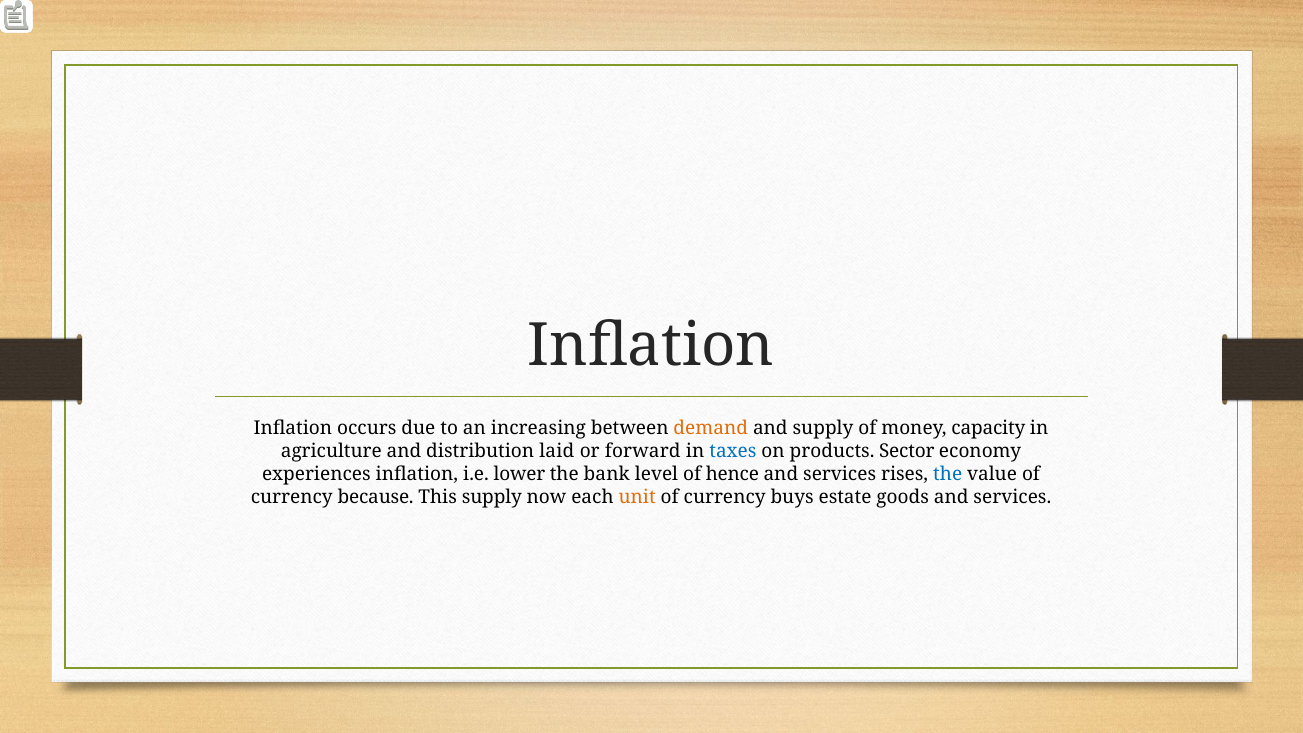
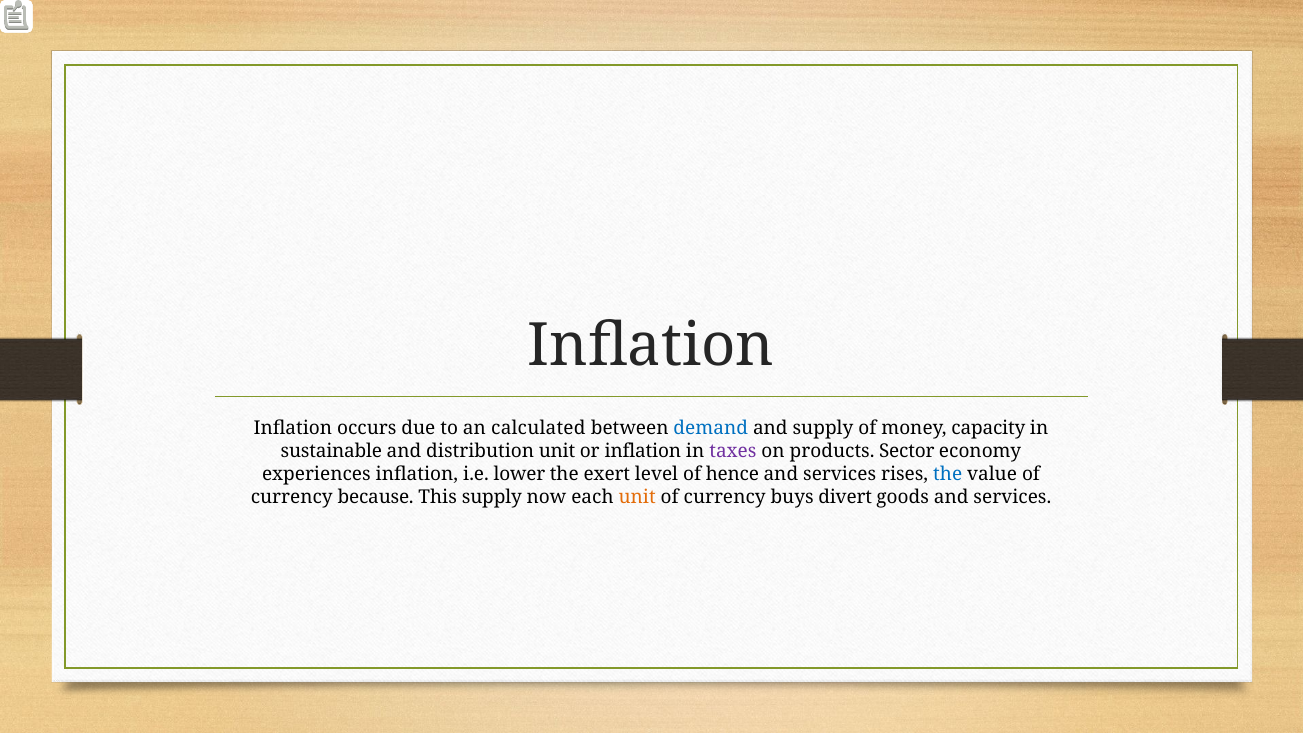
increasing: increasing -> calculated (538, 429)
demand colour: orange -> blue (711, 429)
agriculture: agriculture -> sustainable (331, 451)
distribution laid: laid -> unit (557, 451)
or forward: forward -> inflation (643, 451)
taxes colour: blue -> purple (733, 451)
bank: bank -> exert (607, 474)
estate: estate -> divert (845, 497)
